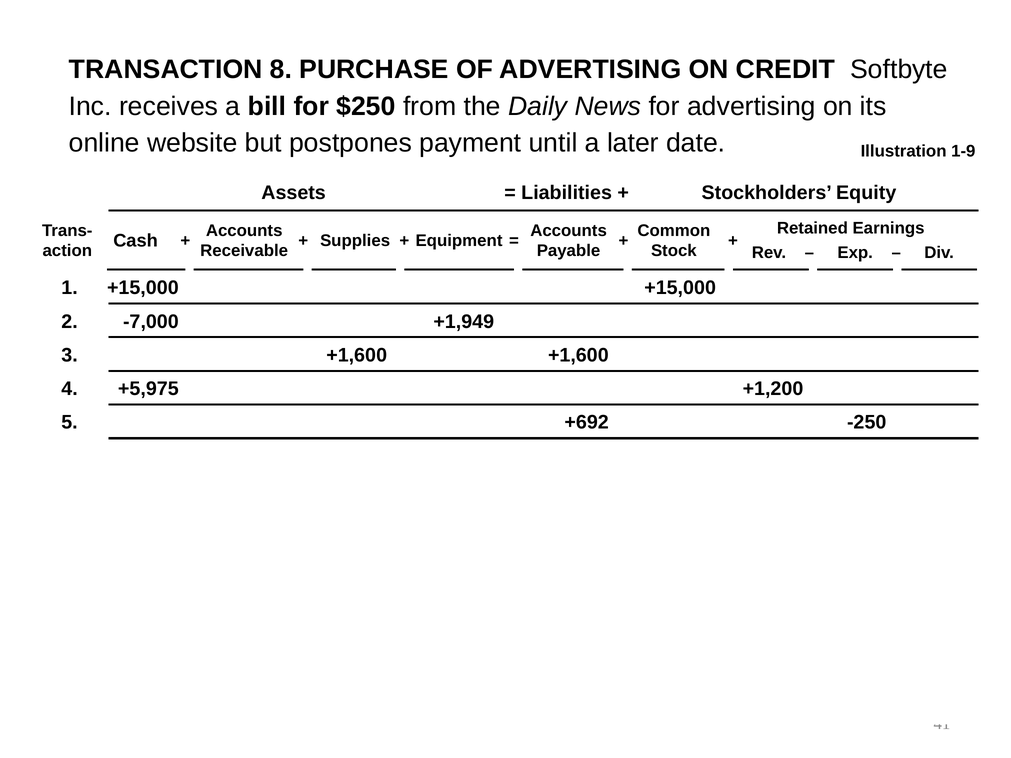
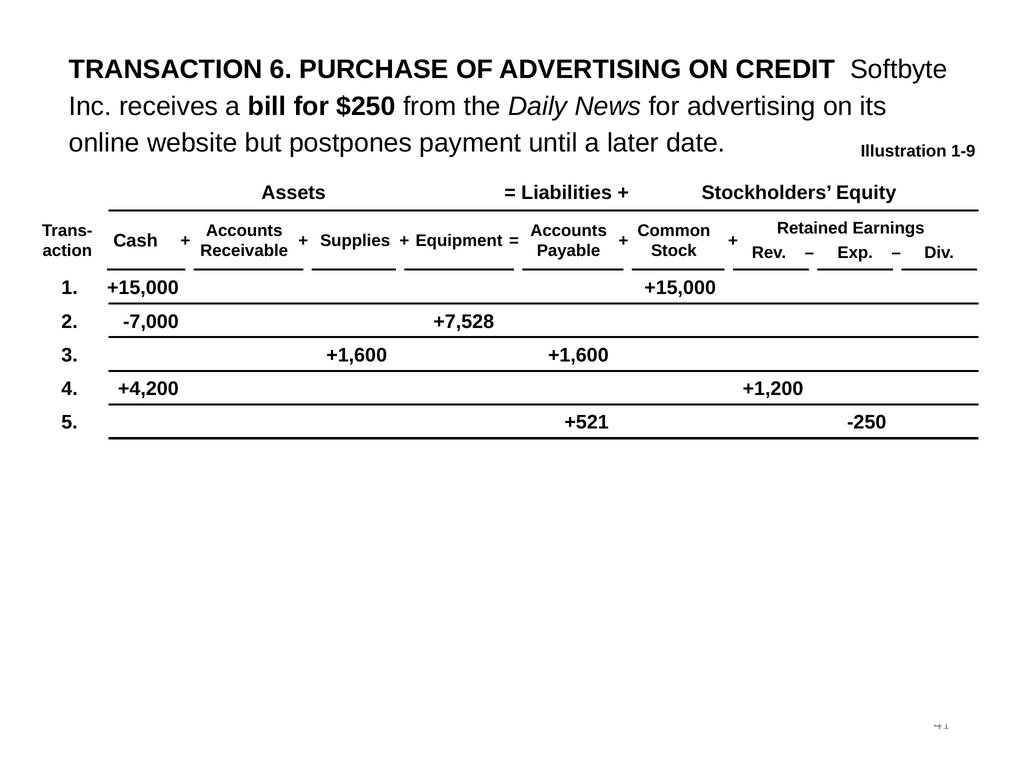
TRANSACTION 8: 8 -> 6 (281, 70)
+1,949: +1,949 -> +7,528 (464, 322)
+5,975: +5,975 -> +4,200 (148, 389)
+692: +692 -> +521 (587, 423)
